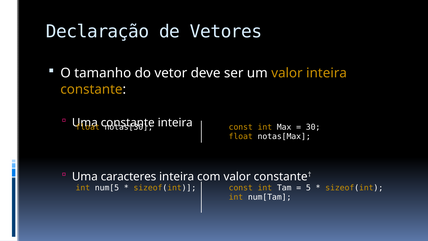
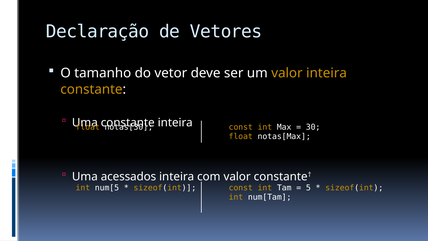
caracteres: caracteres -> acessados (128, 176)
